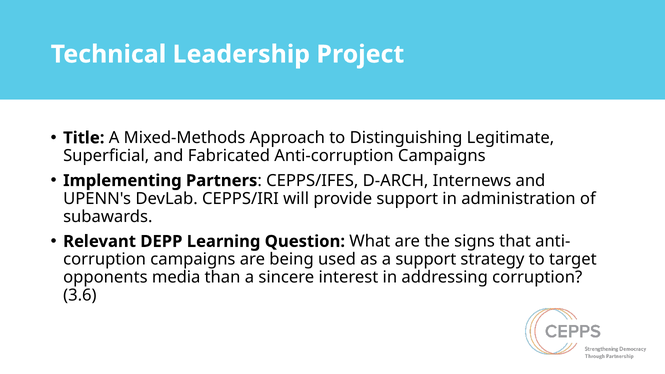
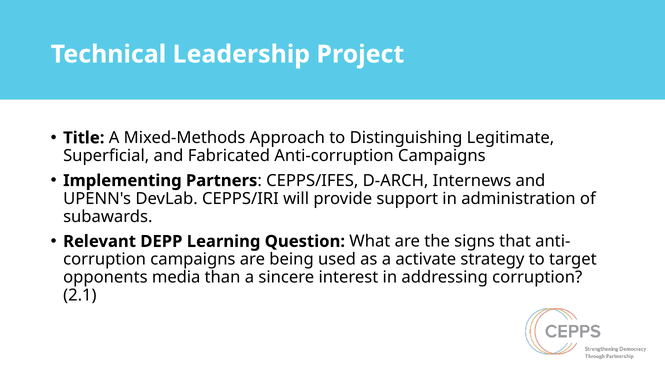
a support: support -> activate (426, 259)
3.6: 3.6 -> 2.1 (80, 295)
